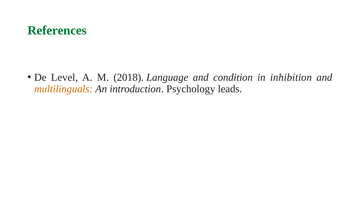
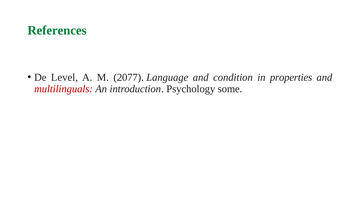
2018: 2018 -> 2077 (129, 77)
inhibition: inhibition -> properties (291, 77)
multilinguals colour: orange -> red (64, 89)
leads: leads -> some (230, 89)
